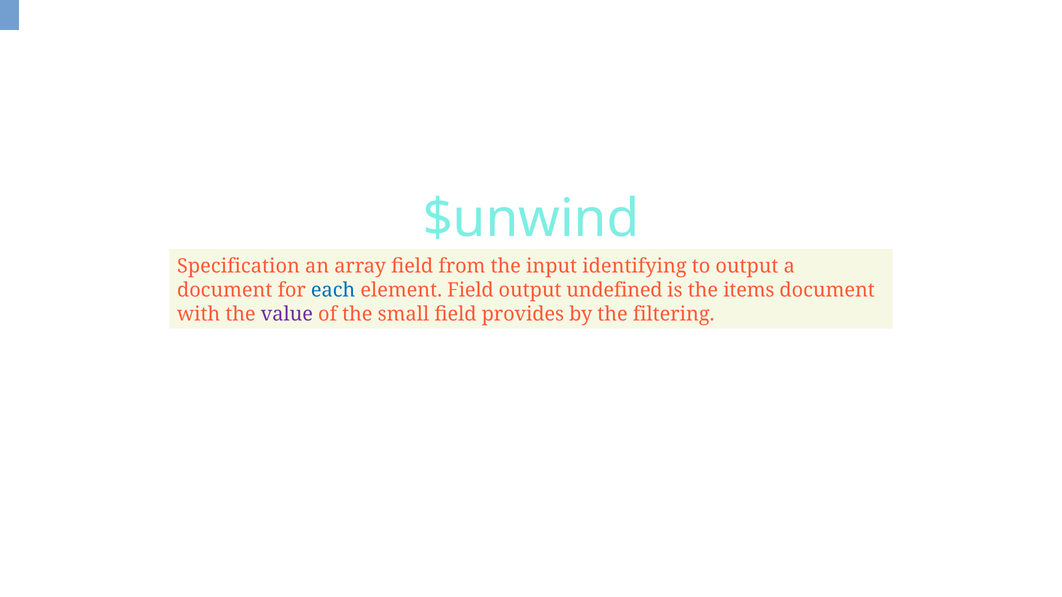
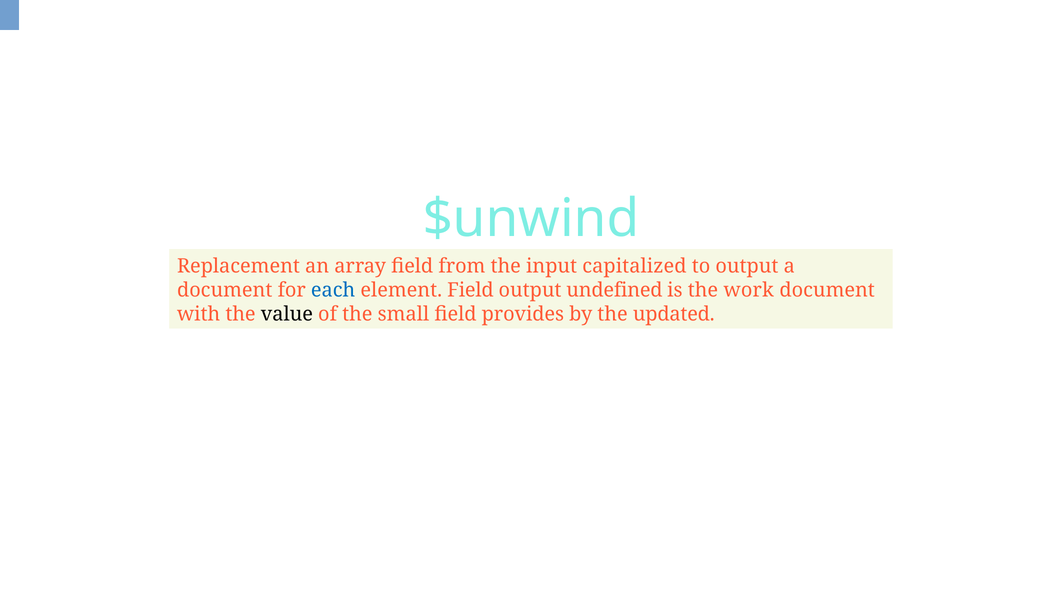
Specification: Specification -> Replacement (239, 267)
identifying: identifying -> capitalized (634, 267)
items: items -> work (749, 290)
value colour: purple -> black (287, 314)
filtering: filtering -> updated (674, 314)
